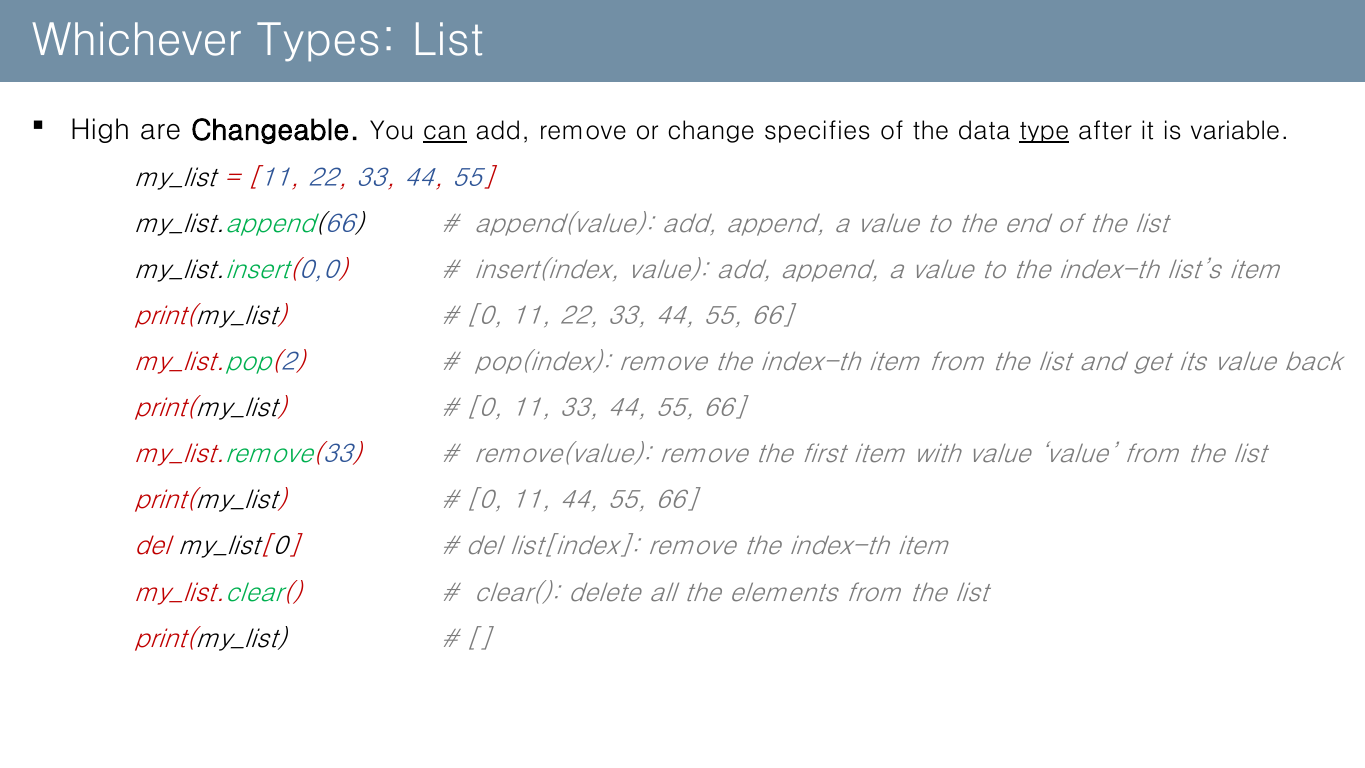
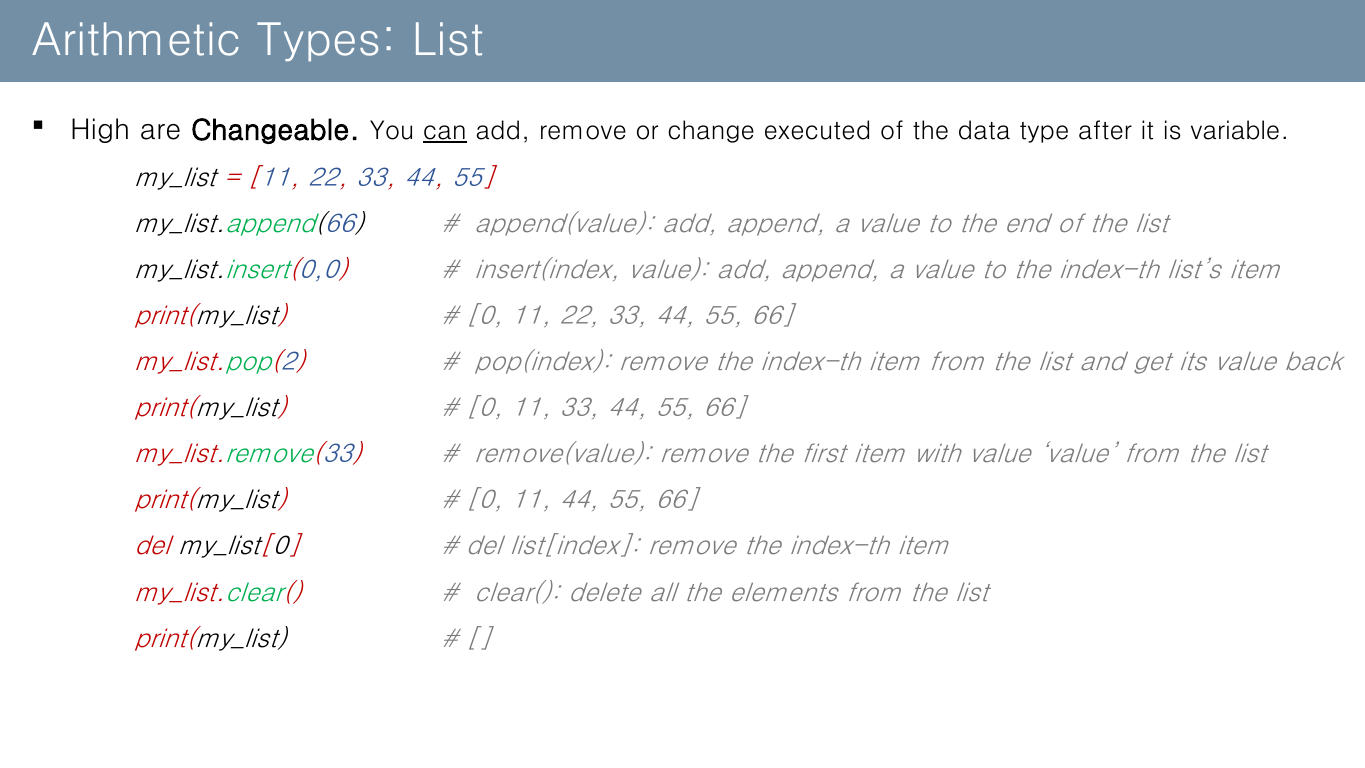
Whichever: Whichever -> Arithmetic (137, 41)
specifies: specifies -> executed (817, 131)
type underline: present -> none (1044, 131)
